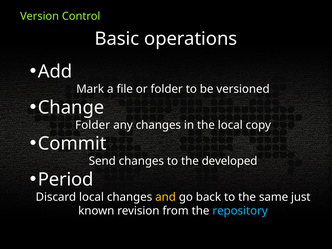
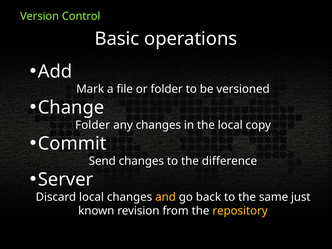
developed: developed -> difference (229, 161)
Period: Period -> Server (66, 179)
repository colour: light blue -> yellow (240, 211)
